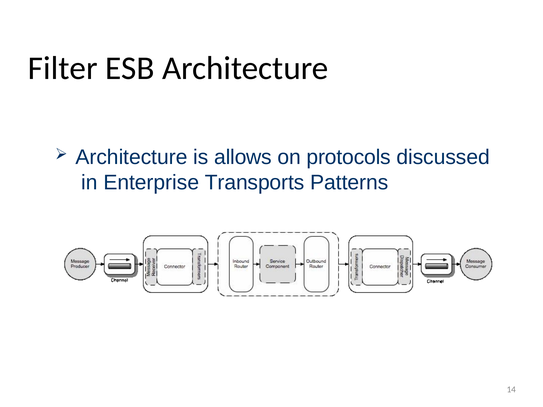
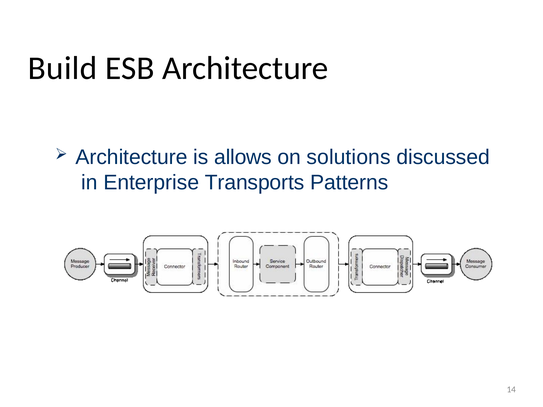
Filter: Filter -> Build (63, 68)
protocols: protocols -> solutions (349, 157)
